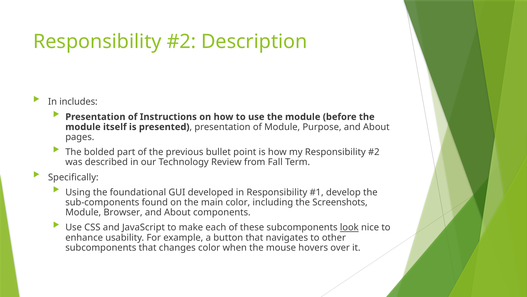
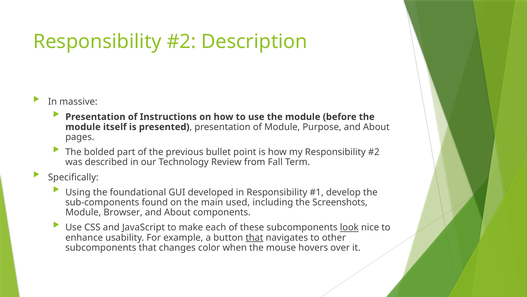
includes: includes -> massive (78, 102)
main color: color -> used (238, 202)
that underline: none -> present (254, 237)
